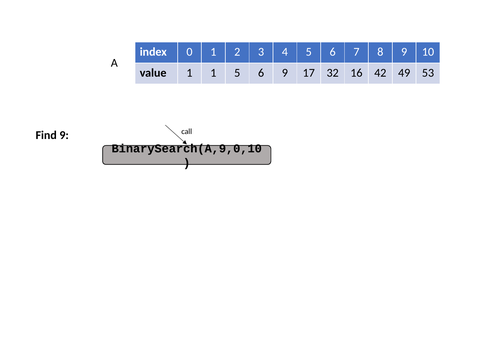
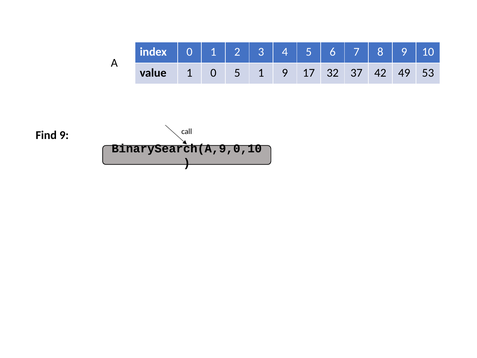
1 1: 1 -> 0 (213, 73)
6: 6 -> 1 (261, 73)
16: 16 -> 37 (356, 73)
